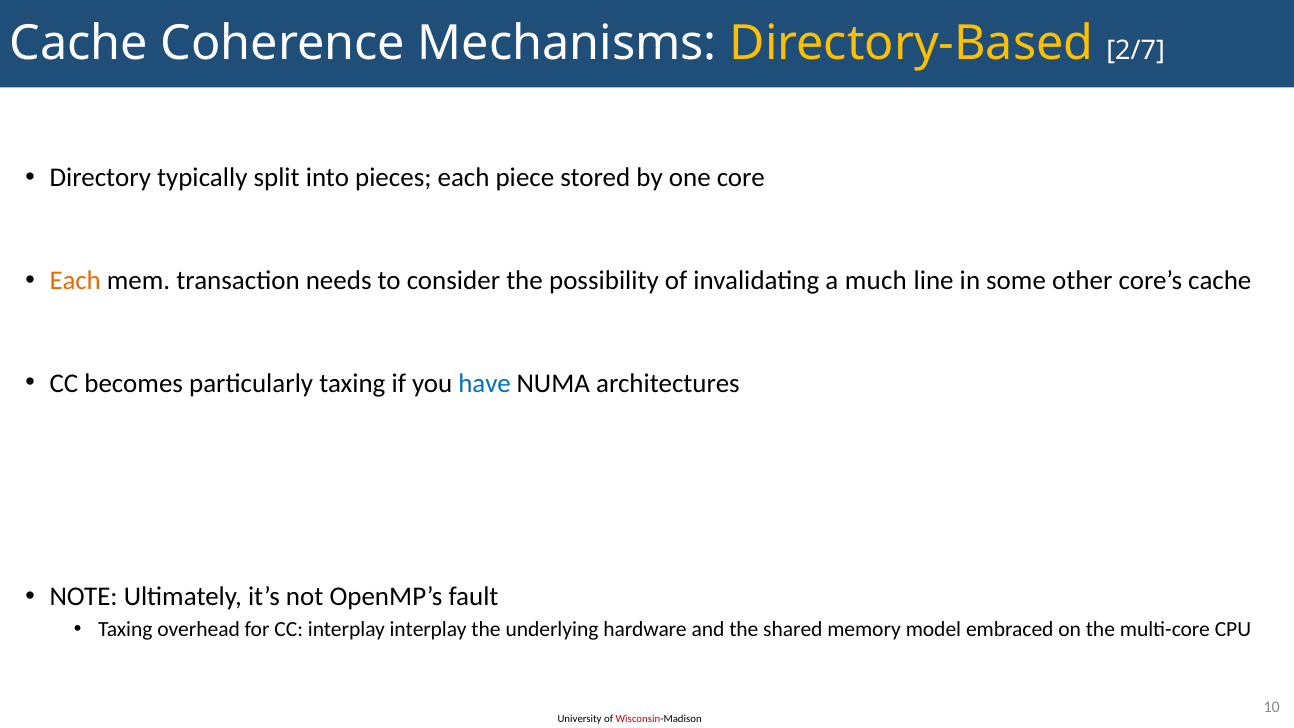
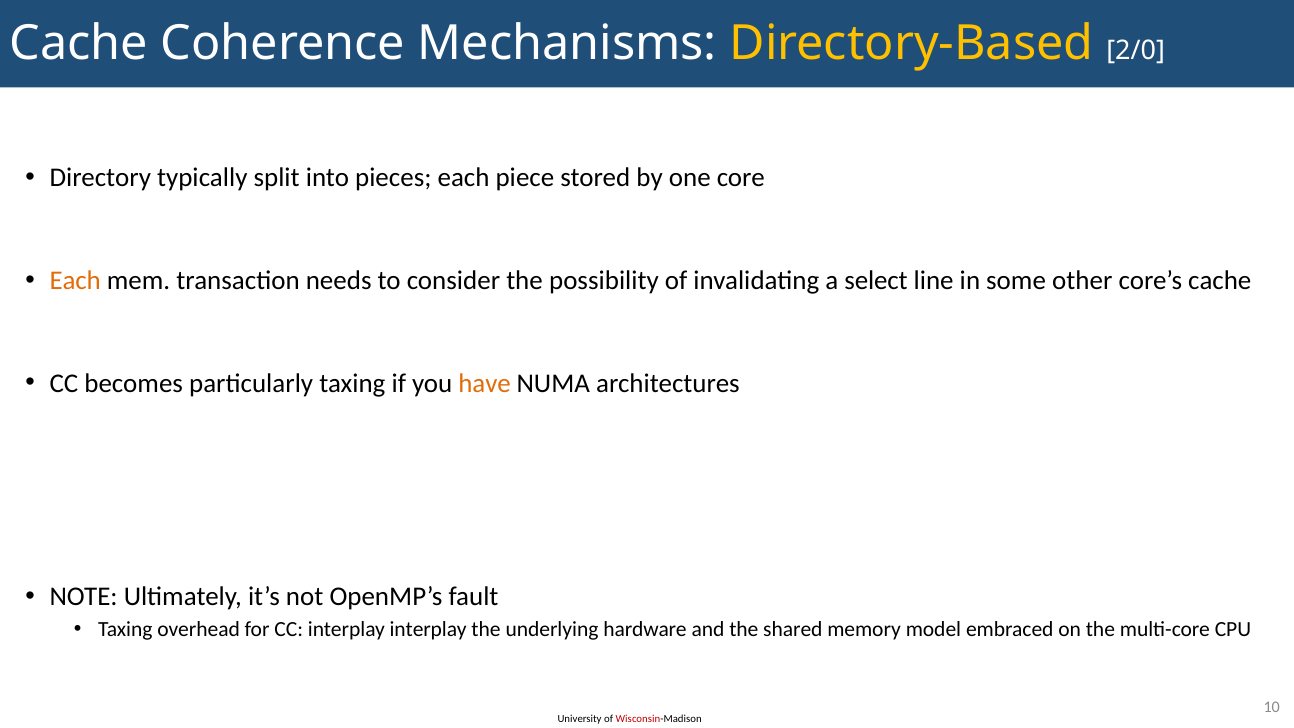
2/7: 2/7 -> 2/0 (1136, 50)
much: much -> select (876, 281)
have colour: blue -> orange (485, 383)
